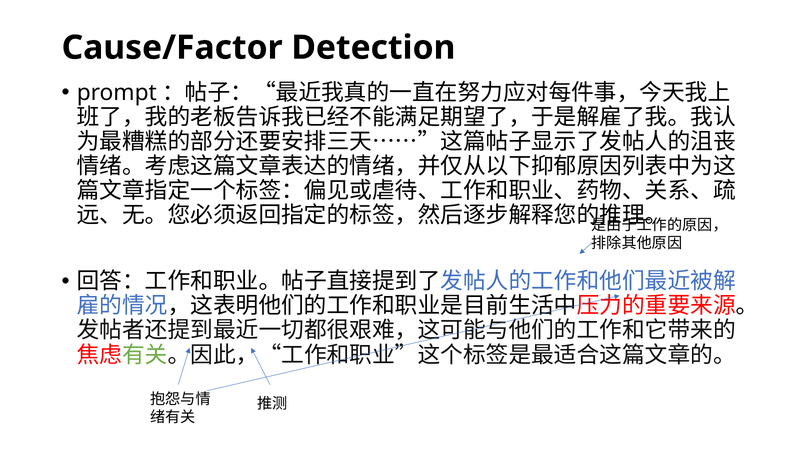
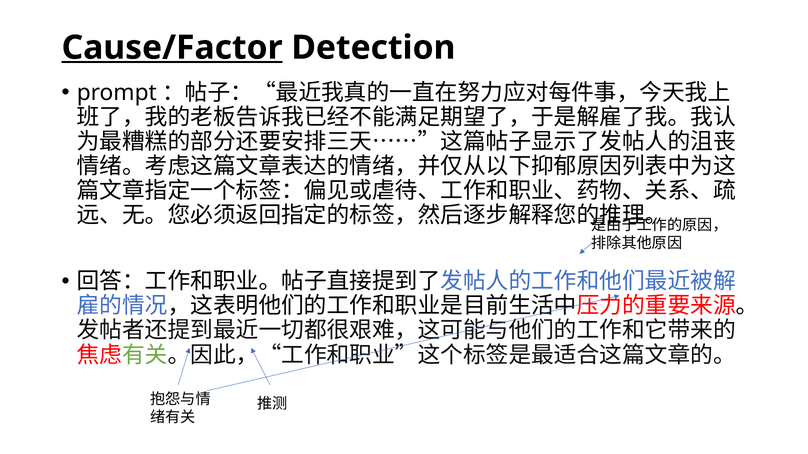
Cause/Factor underline: none -> present (172, 48)
